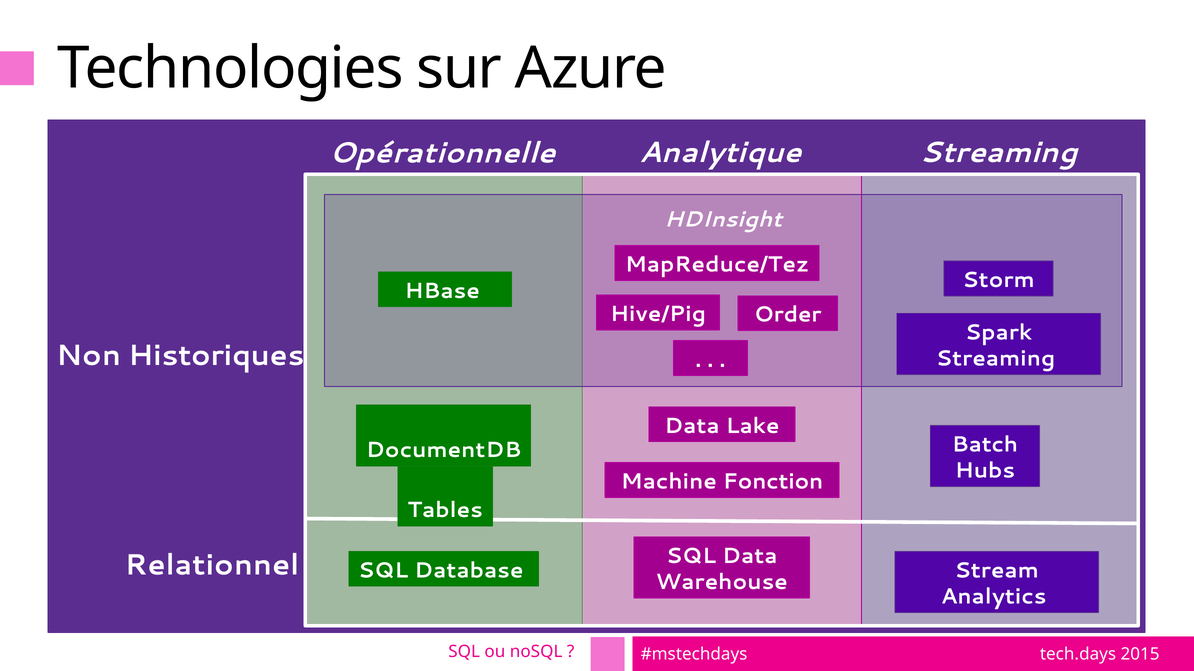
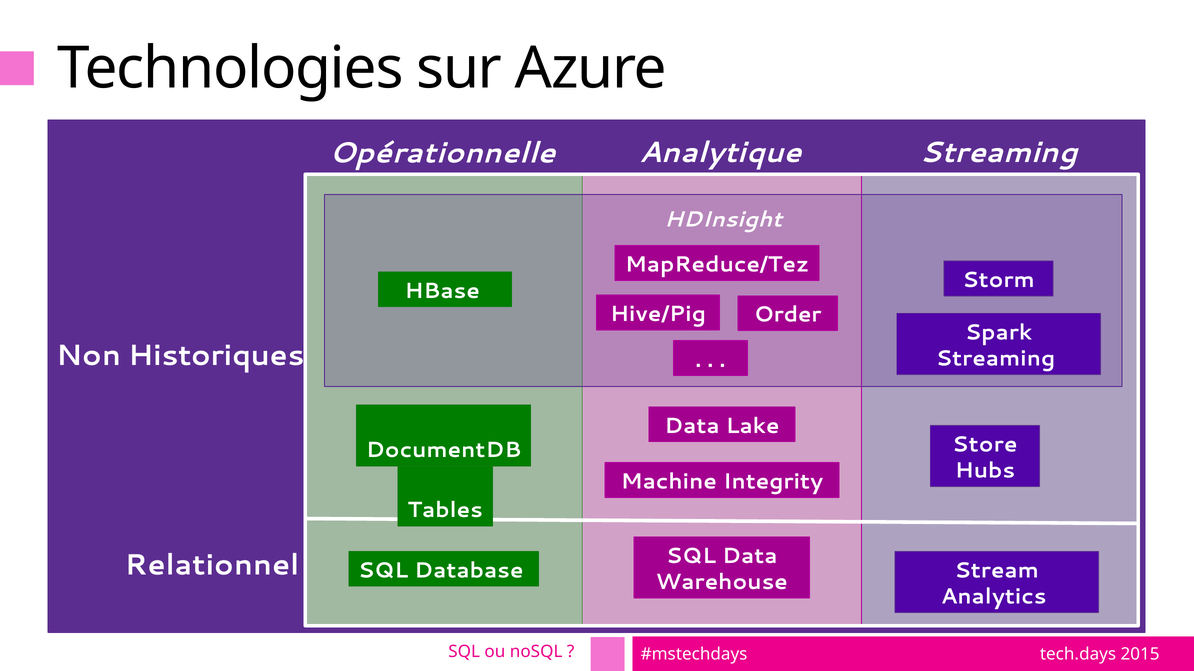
Batch: Batch -> Store (985, 445)
Fonction: Fonction -> Integrity (773, 482)
